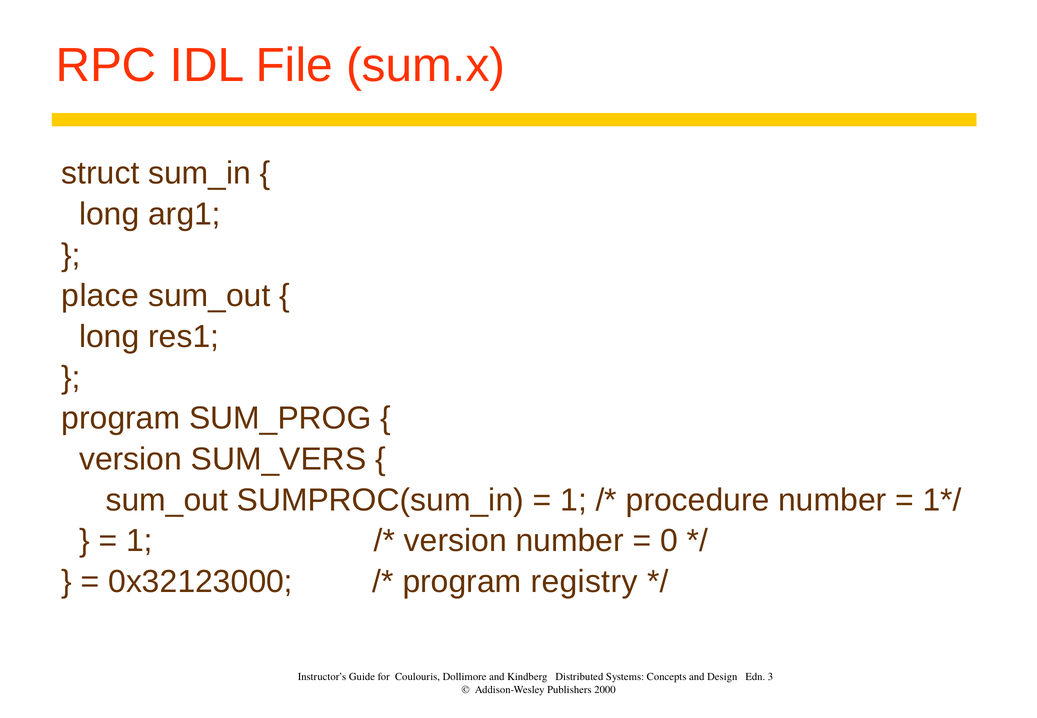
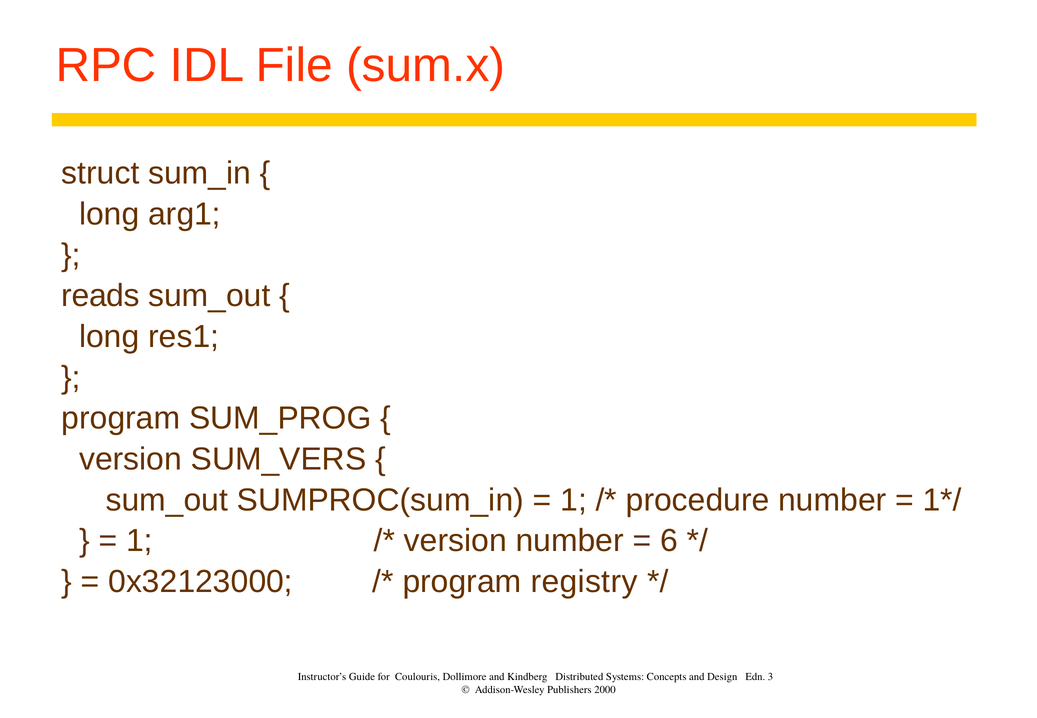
place: place -> reads (101, 296)
0: 0 -> 6 (669, 541)
